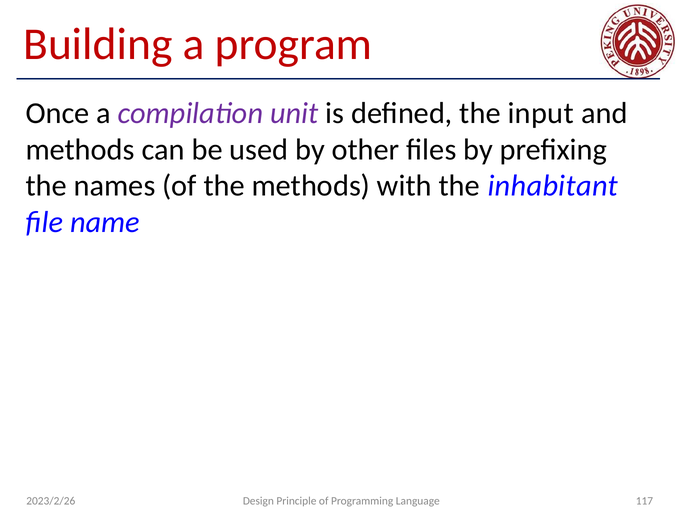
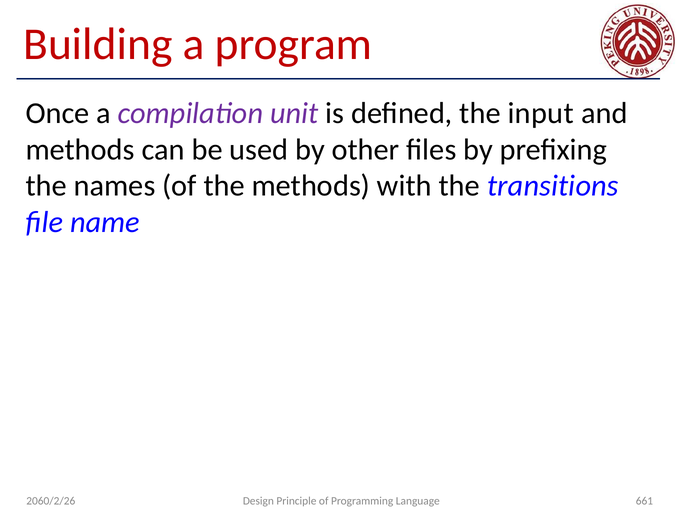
inhabitant: inhabitant -> transitions (553, 186)
117: 117 -> 661 (644, 501)
2023/2/26: 2023/2/26 -> 2060/2/26 (51, 501)
